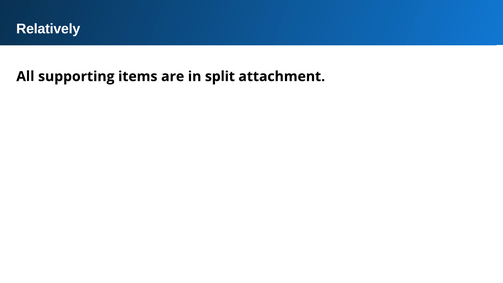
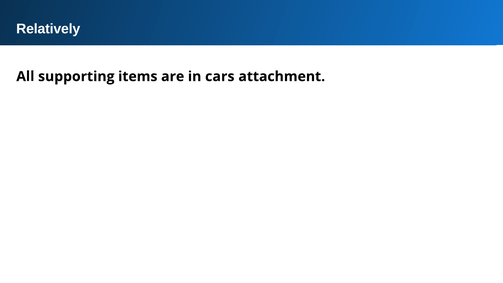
split: split -> cars (220, 76)
